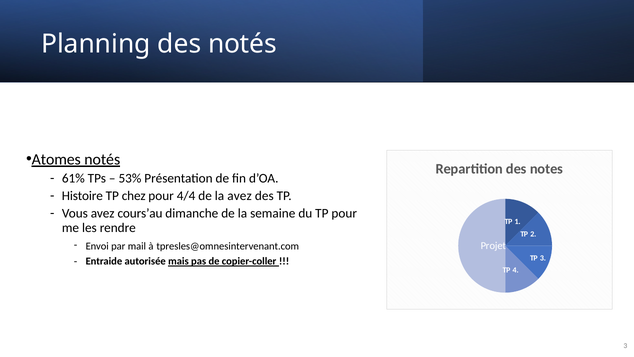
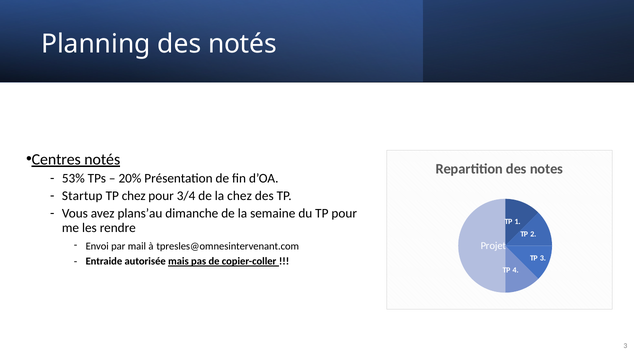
Atomes: Atomes -> Centres (56, 159)
61%: 61% -> 53% (73, 178)
53%: 53% -> 20% (130, 178)
Histoire: Histoire -> Startup (82, 196)
4/4: 4/4 -> 3/4 (186, 196)
la avez: avez -> chez (240, 196)
cours’au: cours’au -> plans’au (140, 213)
